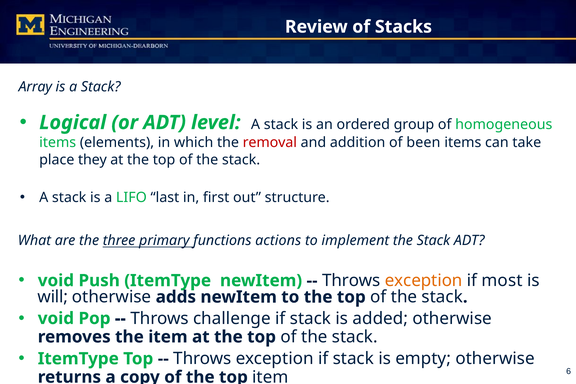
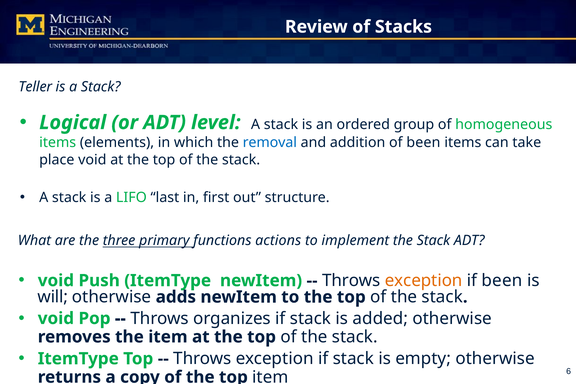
Array: Array -> Teller (35, 87)
removal colour: red -> blue (270, 143)
place they: they -> void (92, 160)
if most: most -> been (502, 281)
challenge: challenge -> organizes (232, 318)
